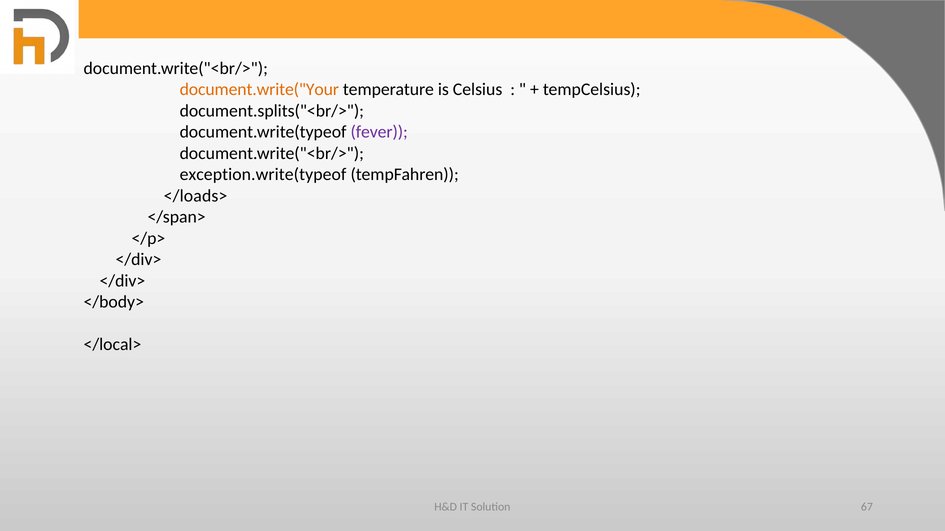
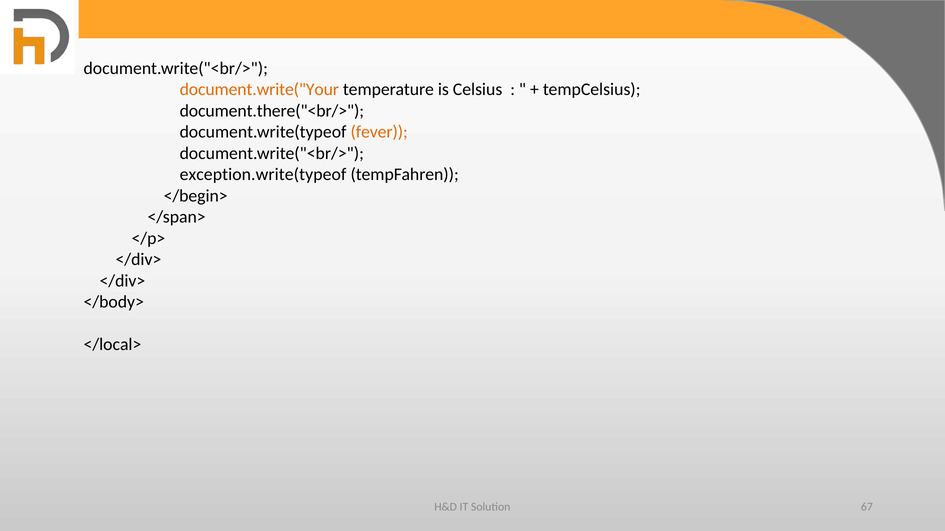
document.splits("<br/>: document.splits("<br/> -> document.there("<br/> (272, 111)
fever colour: purple -> orange (379, 132)
</loads>: </loads> -> </begin> (196, 196)
